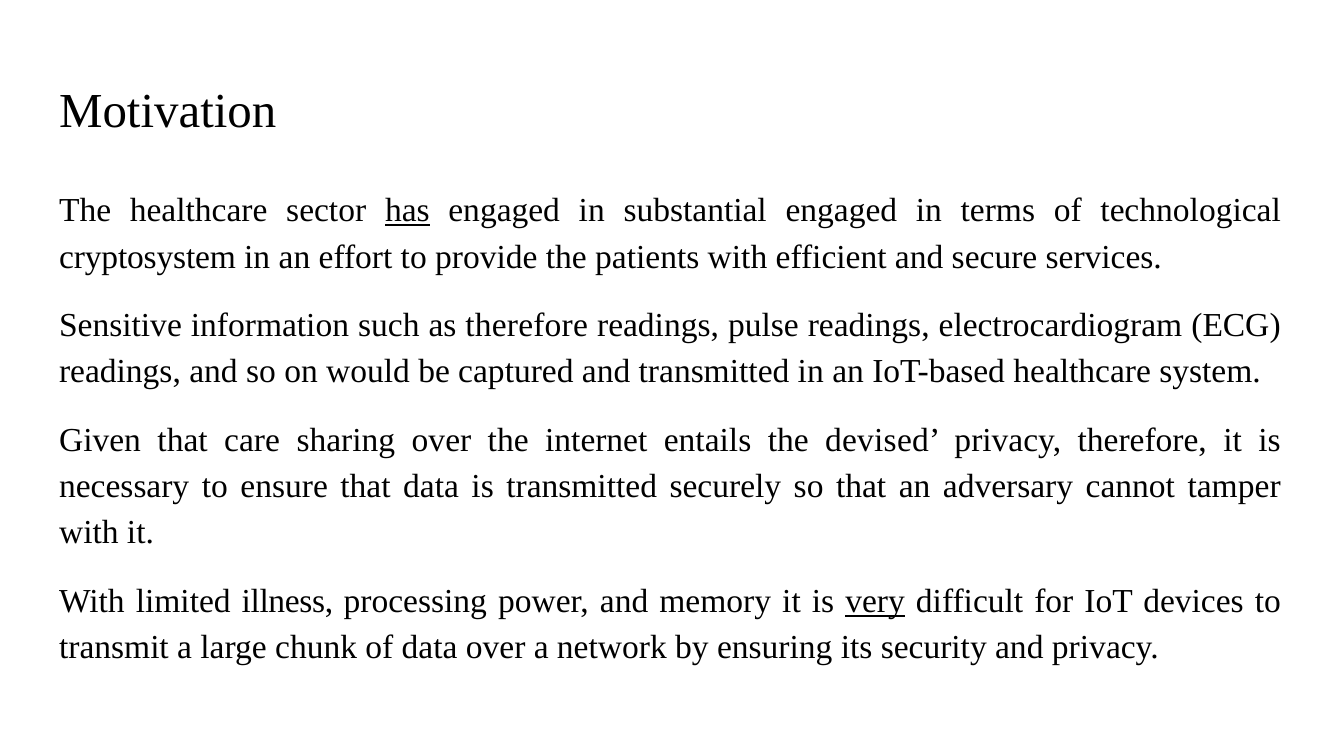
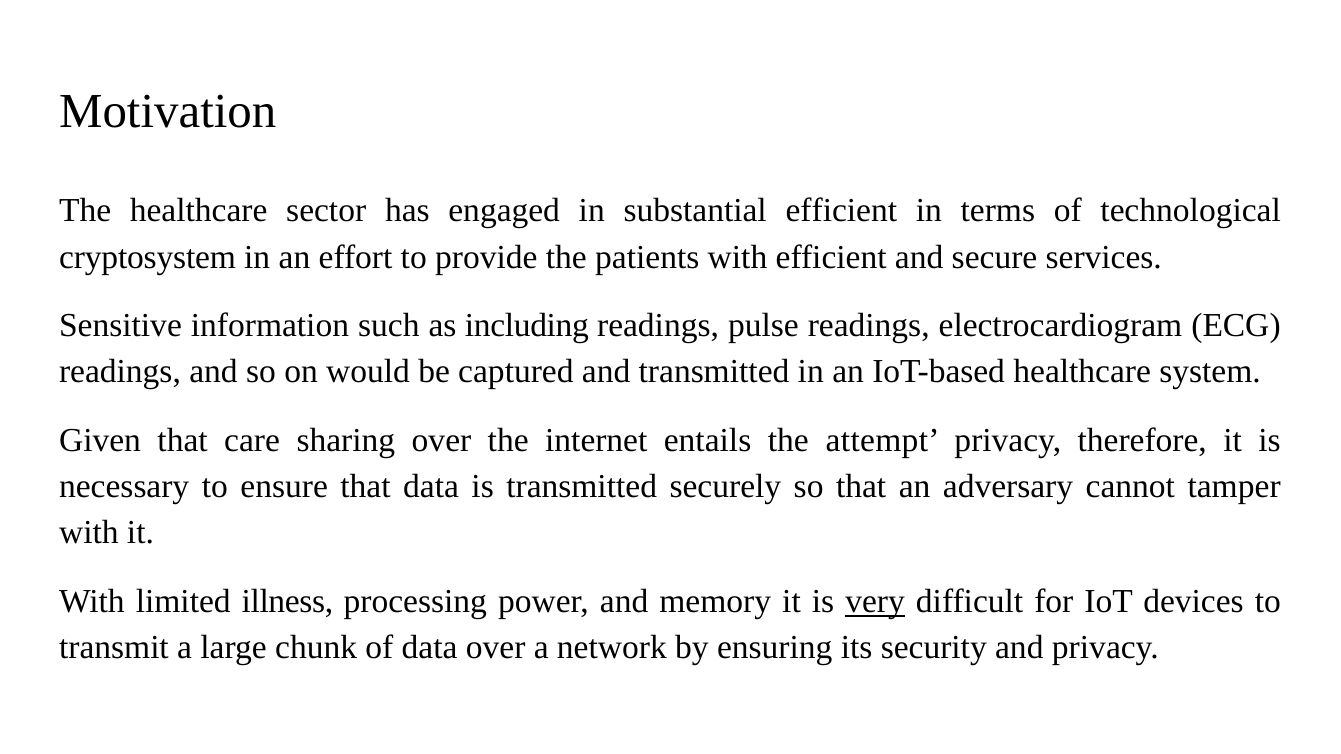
has underline: present -> none (407, 211)
substantial engaged: engaged -> efficient (841, 211)
as therefore: therefore -> including (527, 326)
devised: devised -> attempt (883, 441)
